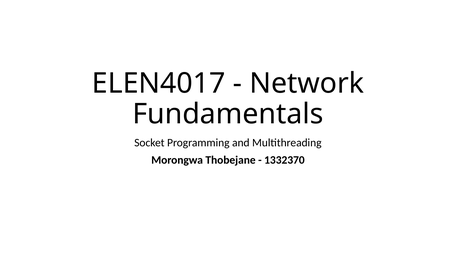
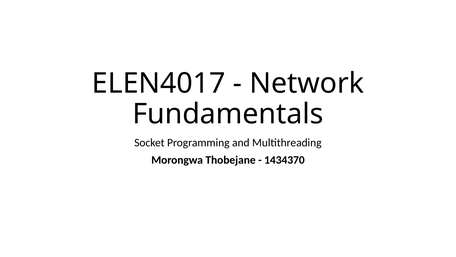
1332370: 1332370 -> 1434370 (284, 160)
